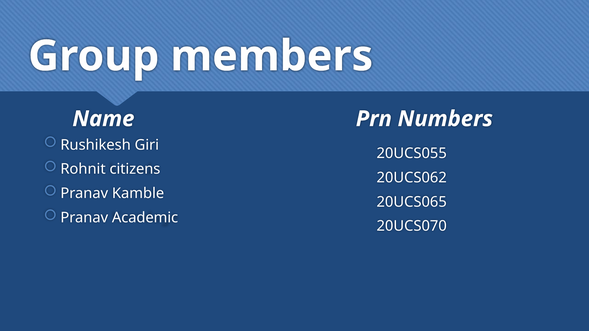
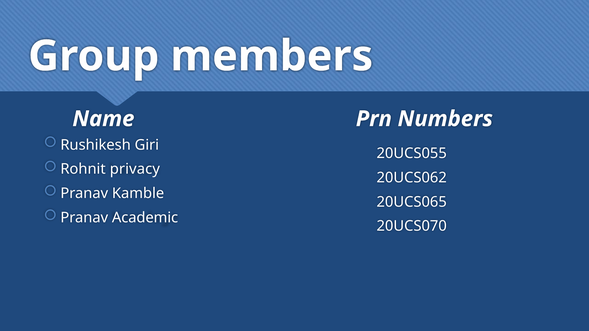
citizens: citizens -> privacy (135, 169)
